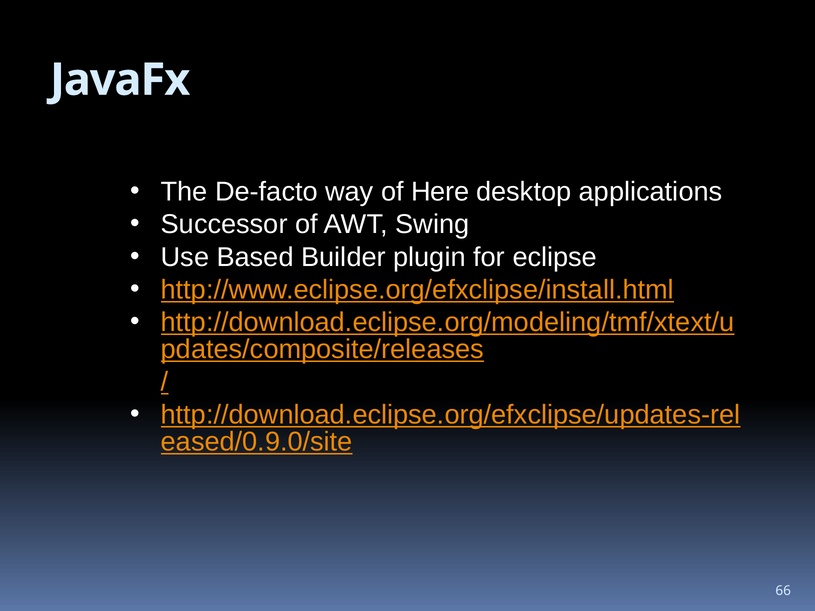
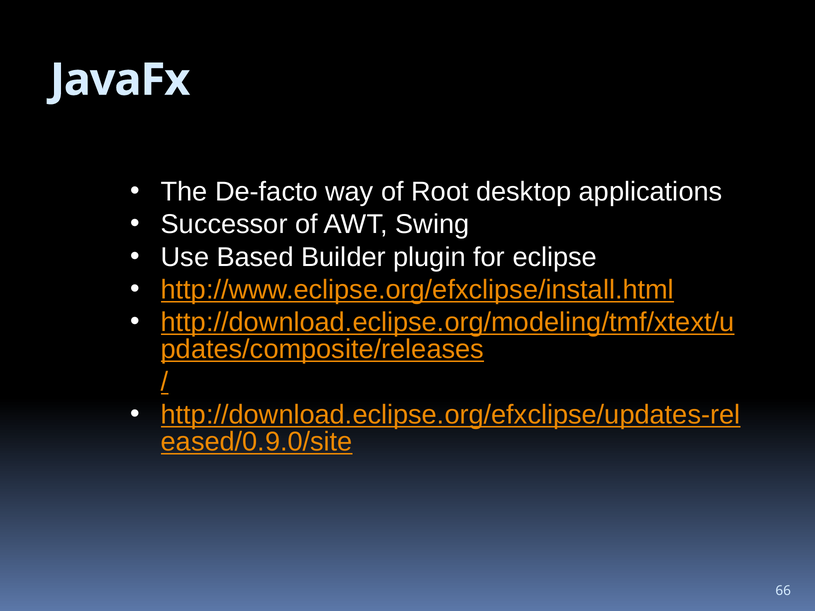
Here: Here -> Root (440, 192)
